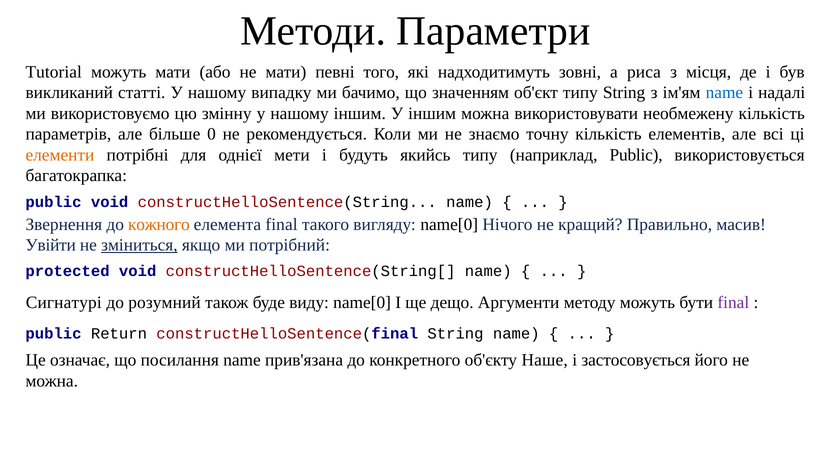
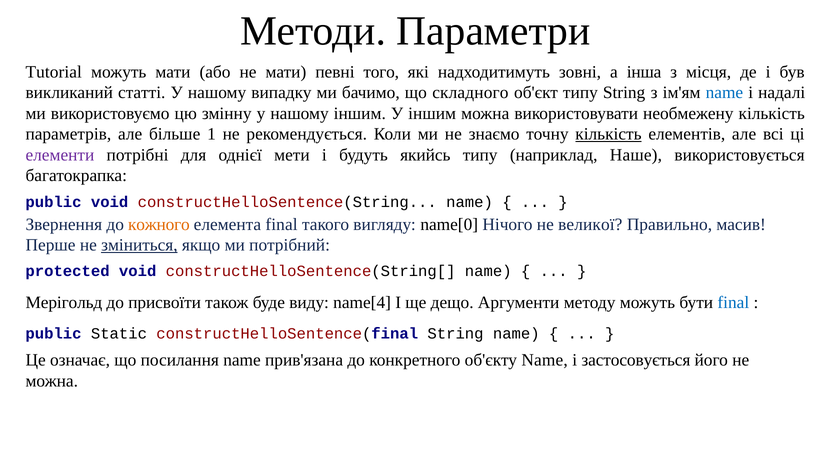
риса: риса -> інша (644, 72)
значенням: значенням -> складного (470, 93)
0: 0 -> 1 (212, 134)
кількість underline: none -> present (608, 134)
елементи colour: orange -> purple (60, 155)
наприклад Public: Public -> Наше (636, 155)
кращий: кращий -> великої (590, 225)
Увійти: Увійти -> Перше (51, 245)
Сигнатурі: Сигнатурі -> Мерігольд (64, 303)
розумний: розумний -> присвоїти (165, 303)
виду name[0: name[0 -> name[4 (362, 303)
final colour: purple -> blue (733, 303)
Return: Return -> Static (119, 334)
об'єкту Наше: Наше -> Name (545, 361)
